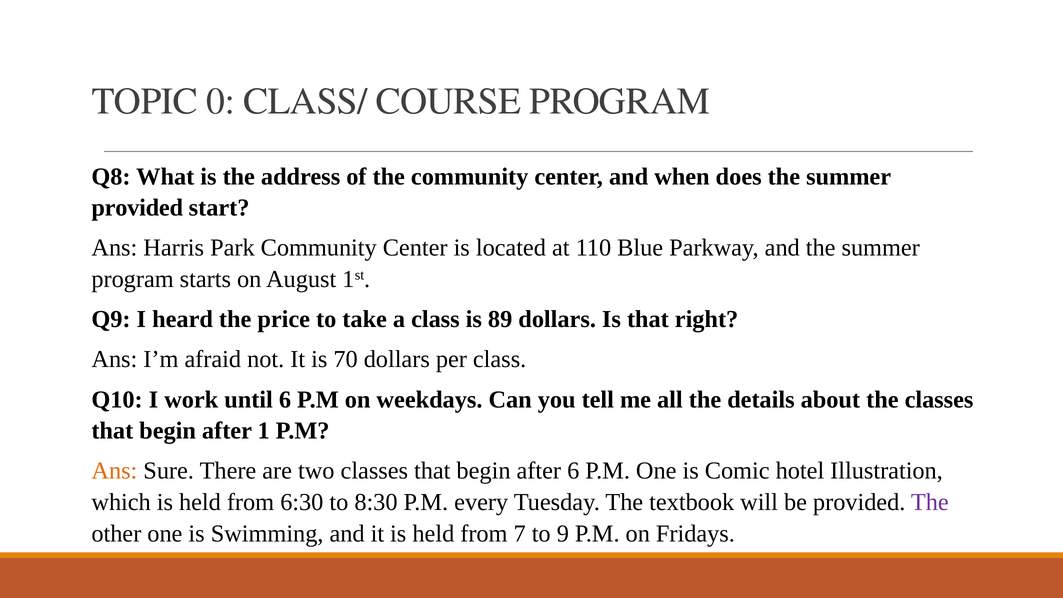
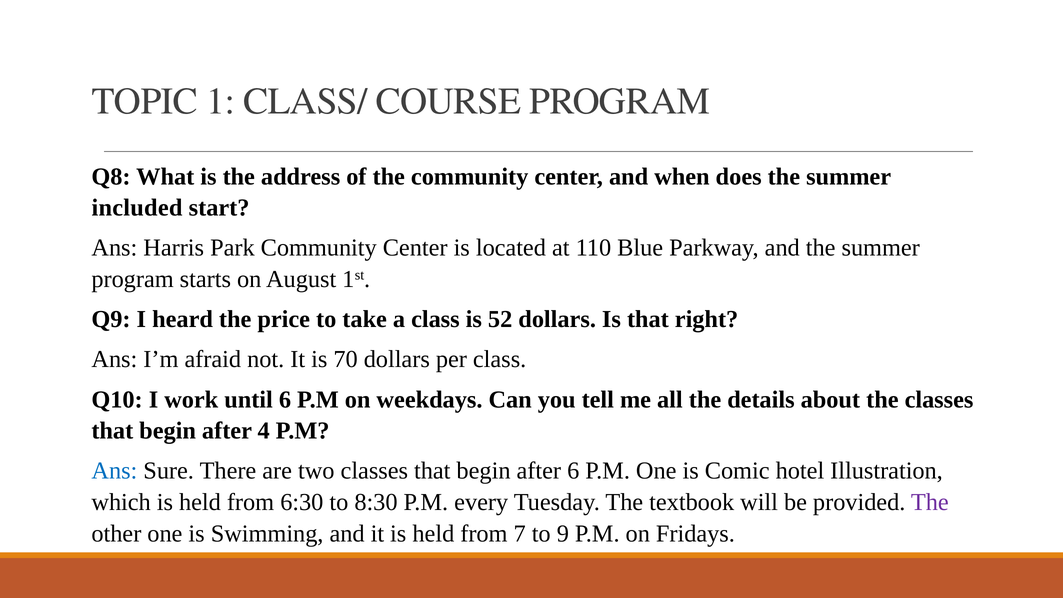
0: 0 -> 1 (221, 101)
provided: provided -> included (137, 208)
89: 89 -> 52 (500, 319)
1: 1 -> 4 (264, 431)
Ans colour: orange -> blue (114, 471)
